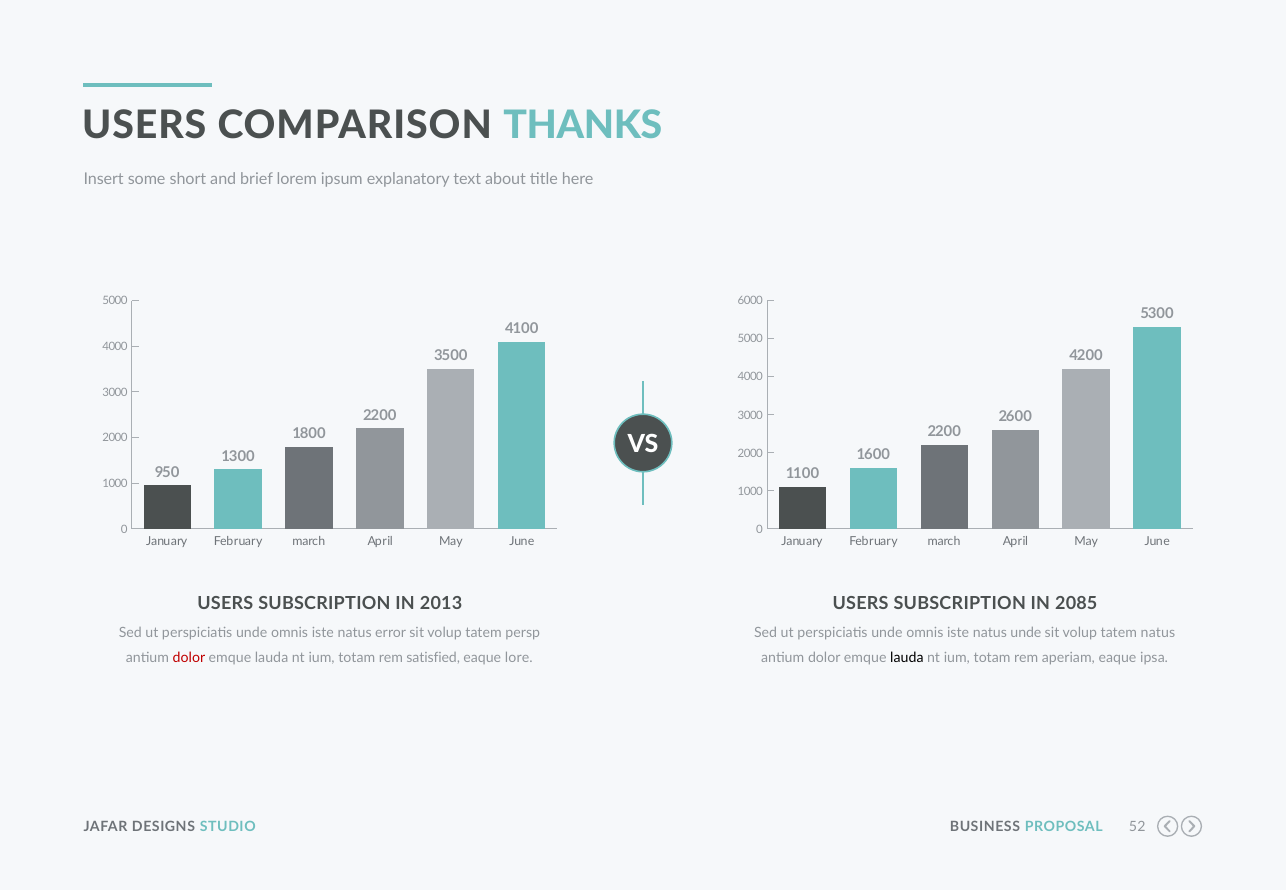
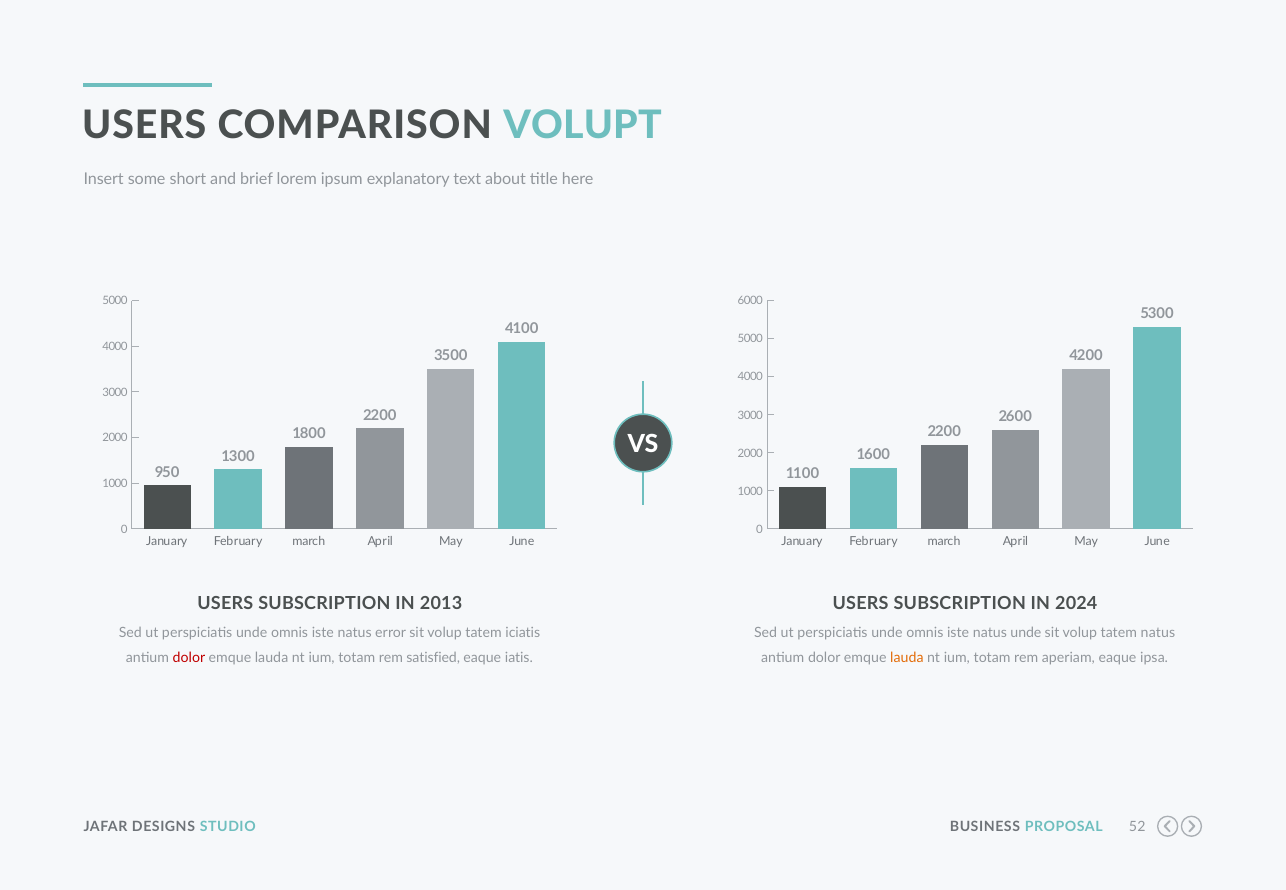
THANKS: THANKS -> VOLUPT (583, 126)
2085: 2085 -> 2024 (1076, 604)
persp: persp -> iciatis (523, 633)
lore: lore -> iatis (519, 658)
lauda colour: black -> orange (907, 658)
